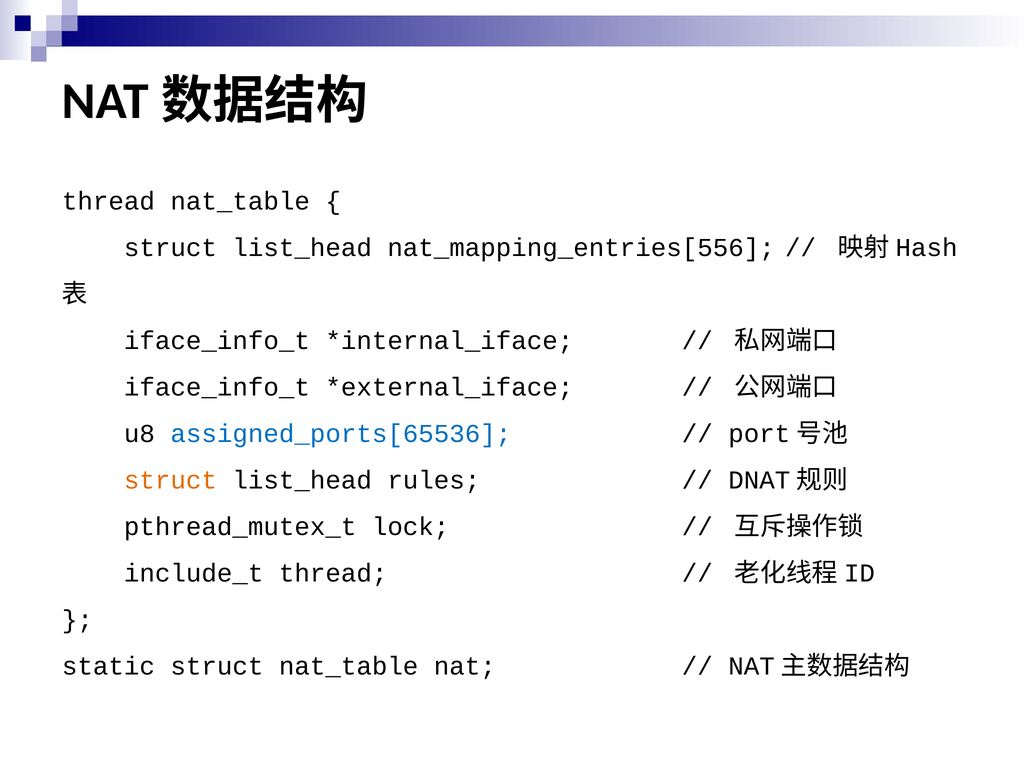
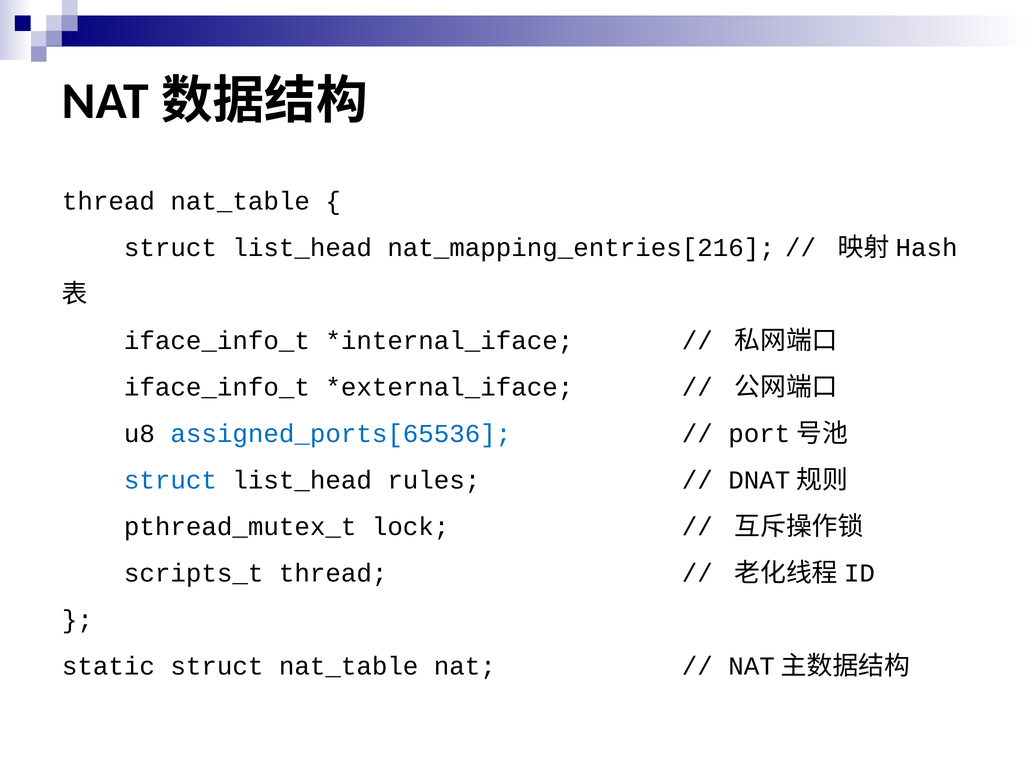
nat_mapping_entries[556: nat_mapping_entries[556 -> nat_mapping_entries[216 (581, 248)
struct colour: orange -> blue (170, 480)
include_t: include_t -> scripts_t (194, 573)
